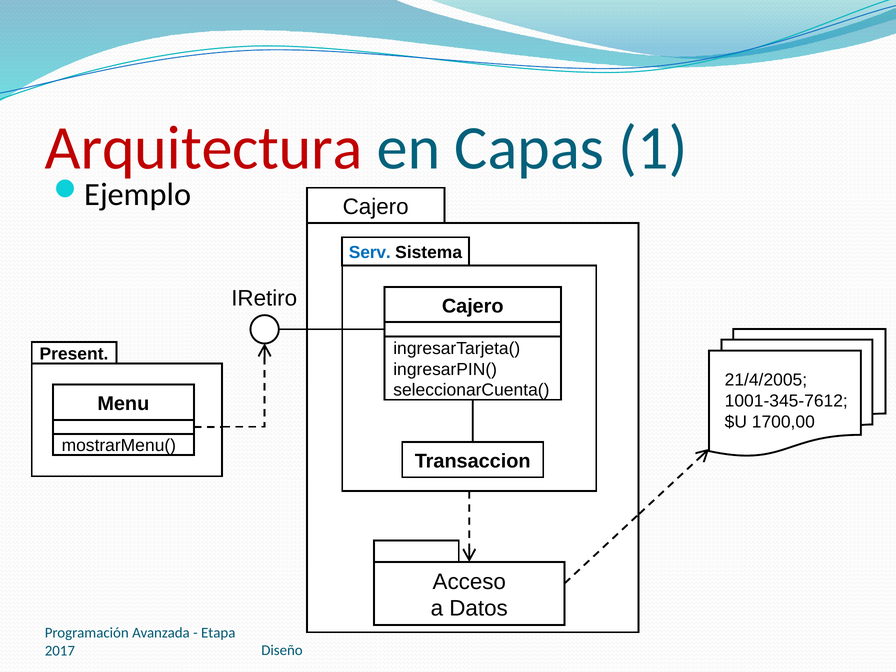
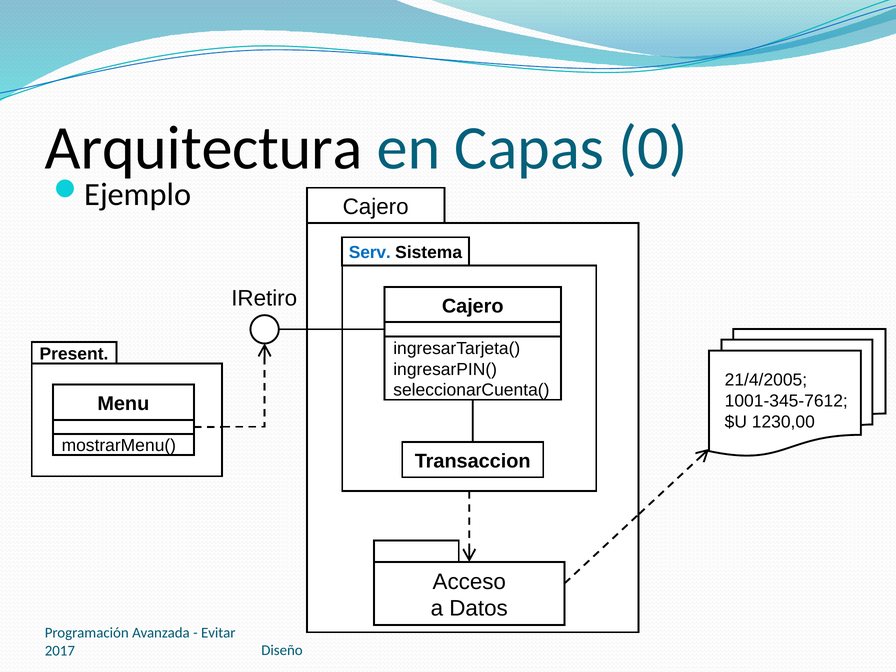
Arquitectura colour: red -> black (204, 148)
1: 1 -> 0 (653, 148)
1700,00: 1700,00 -> 1230,00 (783, 422)
Etapa: Etapa -> Evitar (218, 633)
